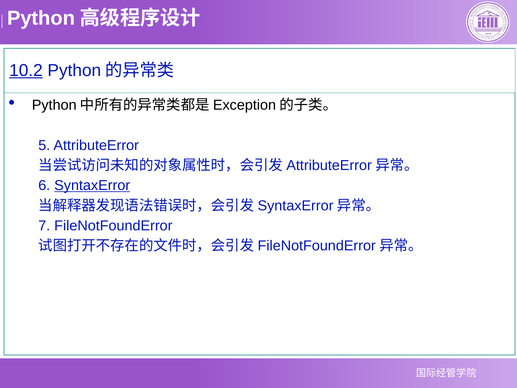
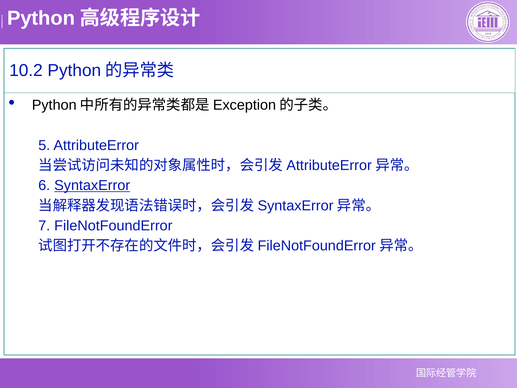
10.2 underline: present -> none (26, 70)
